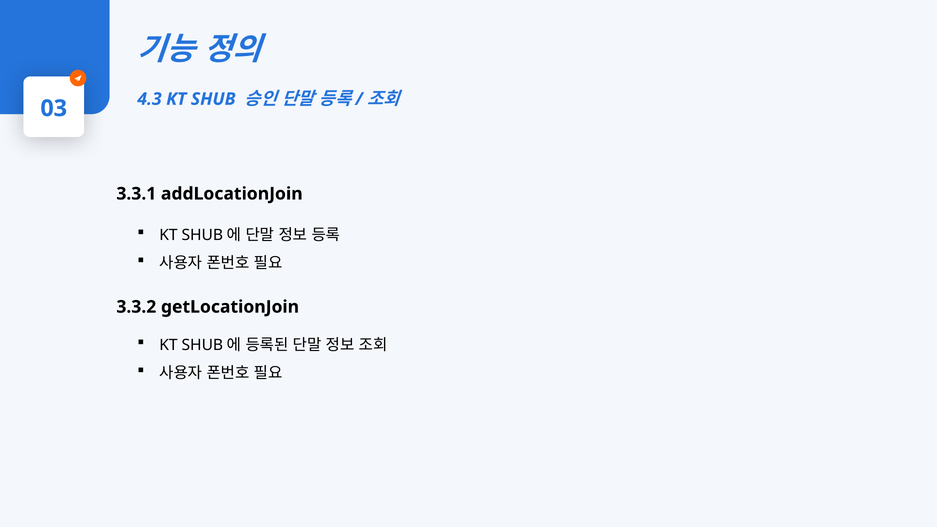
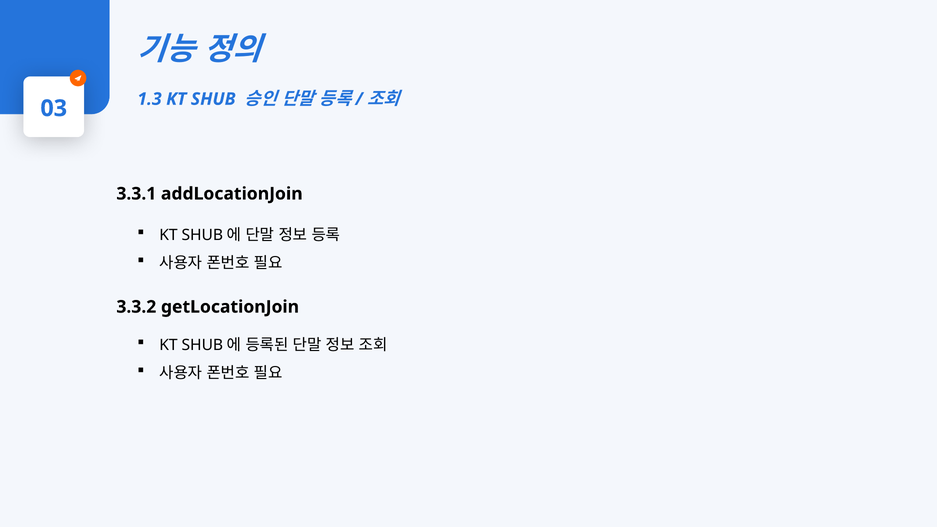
4.3: 4.3 -> 1.3 (150, 99)
